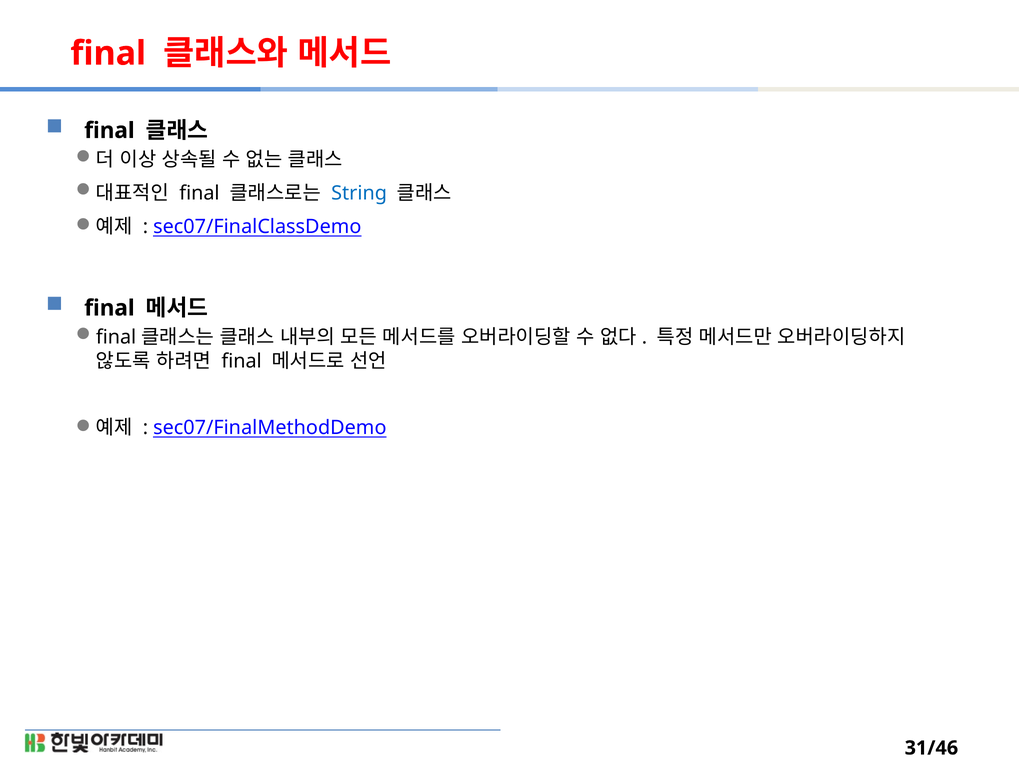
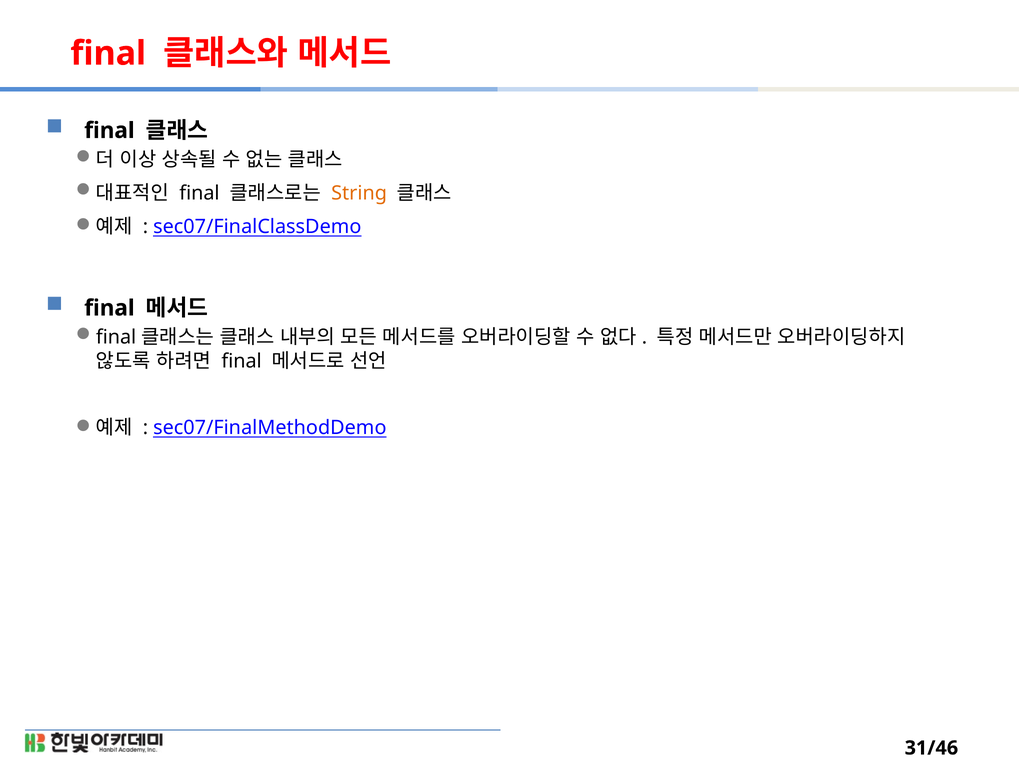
String colour: blue -> orange (359, 193)
